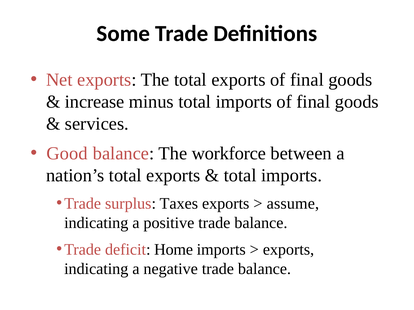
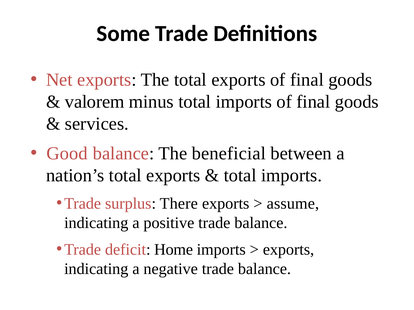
increase: increase -> valorem (95, 102)
workforce: workforce -> beneficial (229, 154)
Taxes: Taxes -> There (179, 204)
